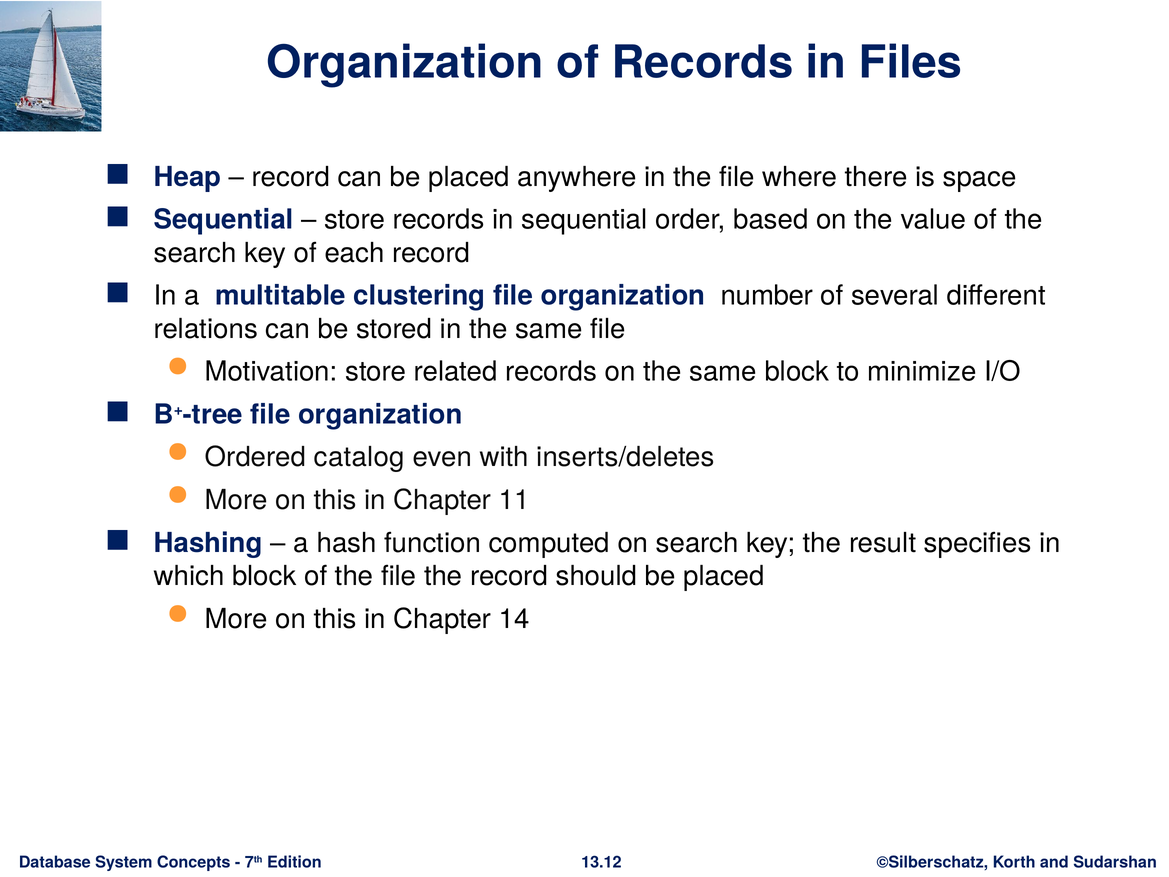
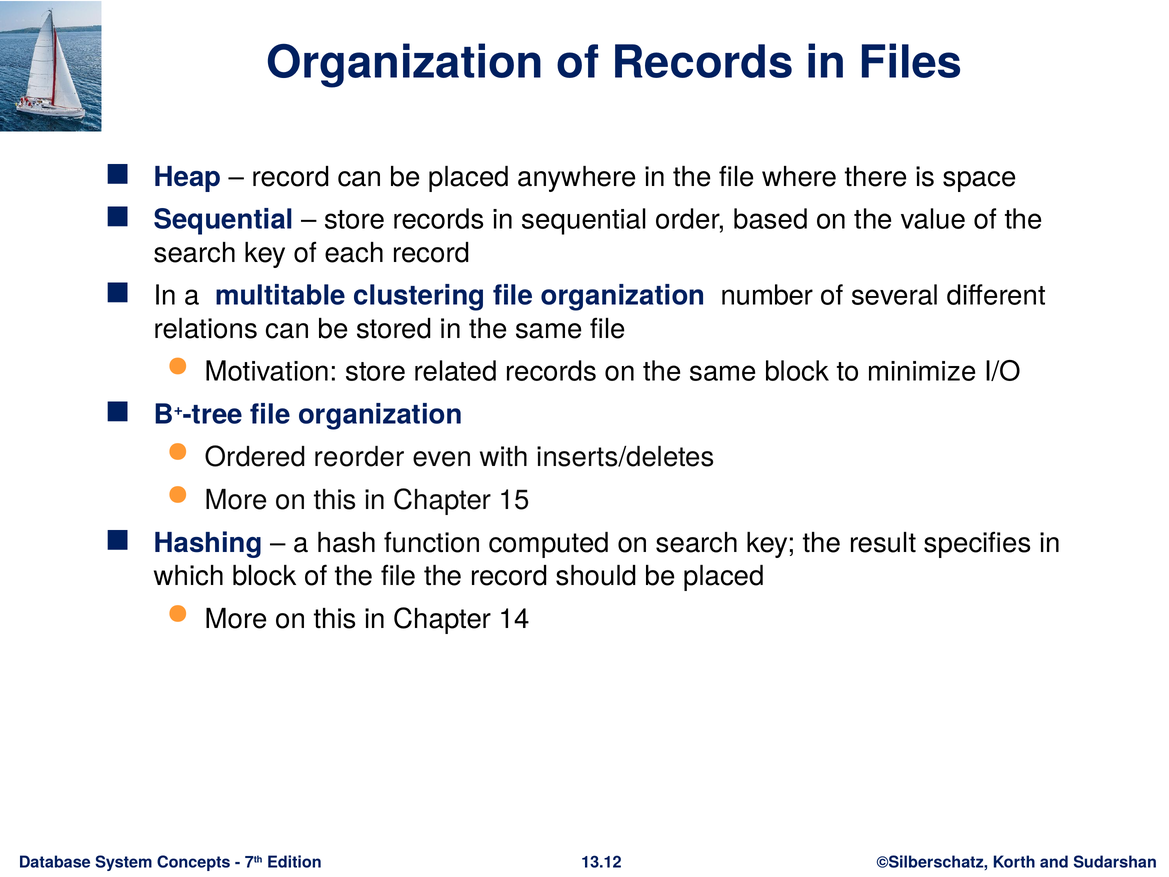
catalog: catalog -> reorder (359, 457)
11: 11 -> 15 (514, 500)
